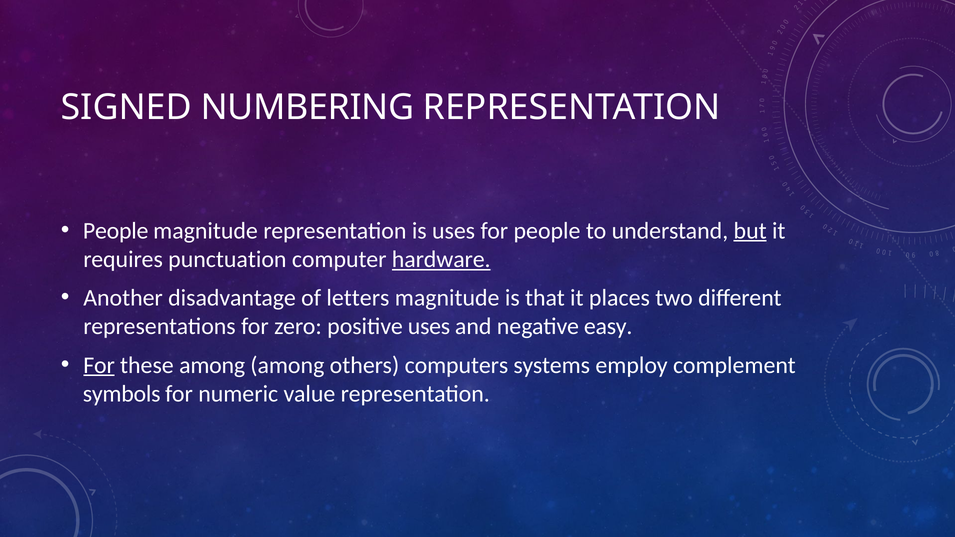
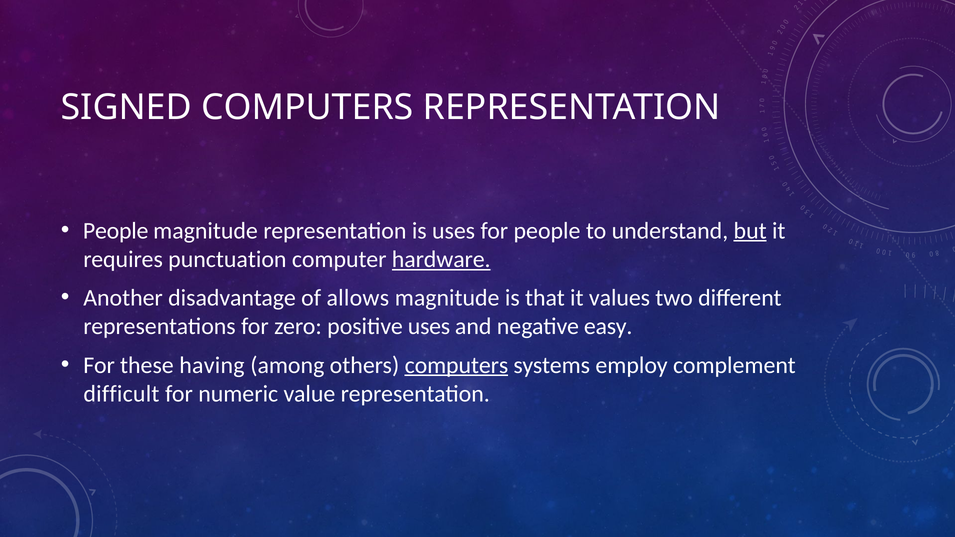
SIGNED NUMBERING: NUMBERING -> COMPUTERS (307, 107)
letters: letters -> allows (358, 298)
places: places -> values (619, 298)
For underline: present -> none (99, 365)
these among: among -> having (212, 365)
computers underline: none -> present (456, 365)
symbols: symbols -> difficult (121, 394)
